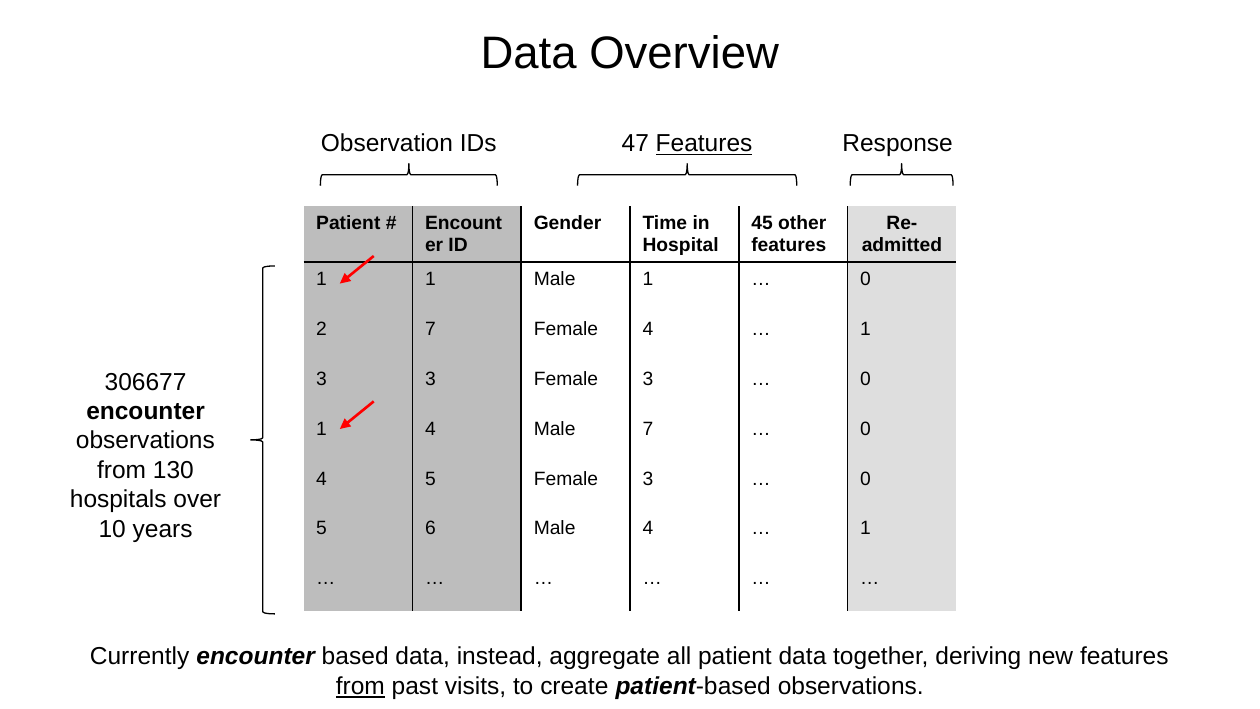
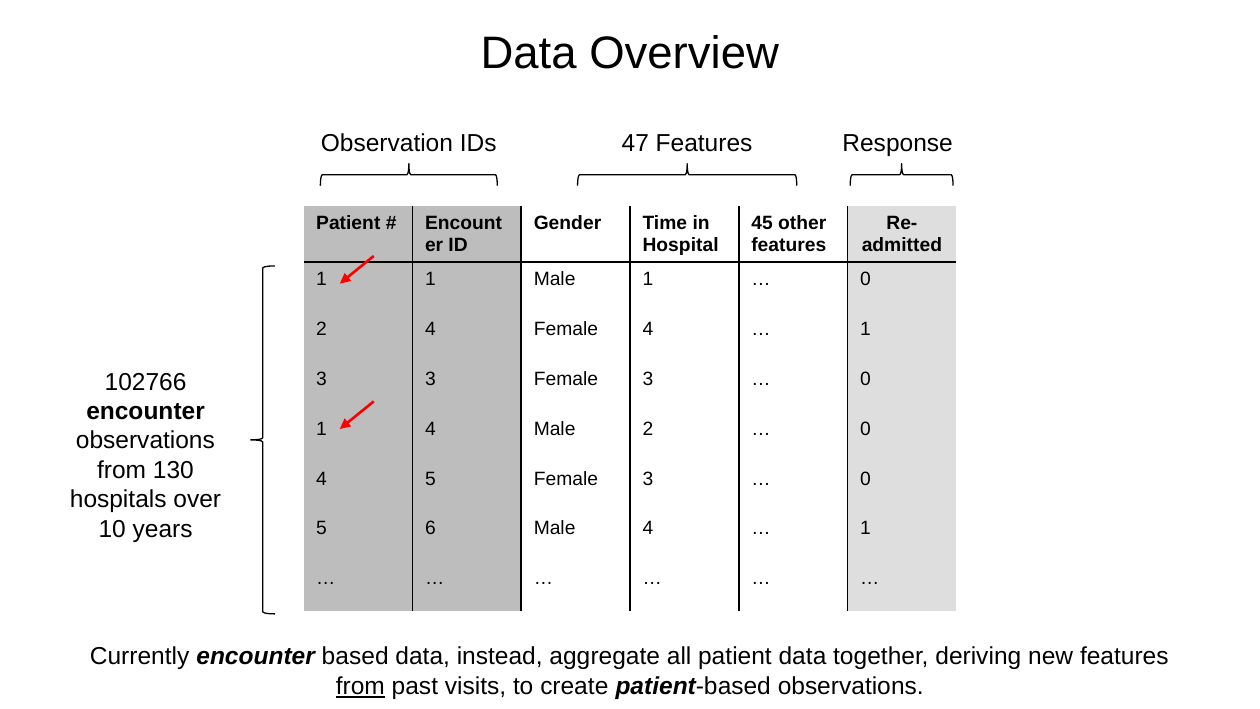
Features underline: present -> none (704, 144)
2 7: 7 -> 4 (430, 329)
306677: 306677 -> 102766 (146, 382)
Male 7: 7 -> 2 (648, 429)
